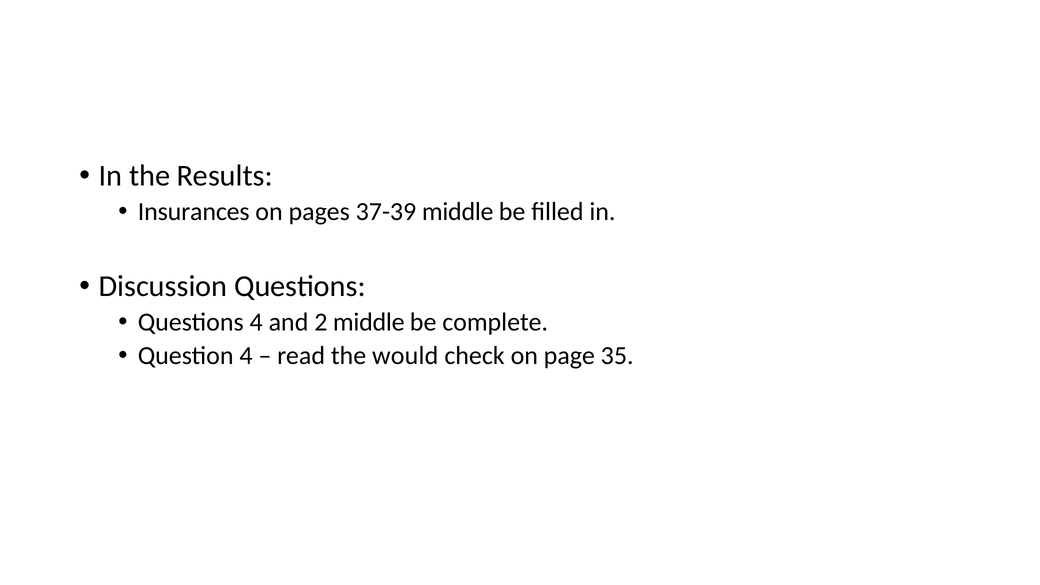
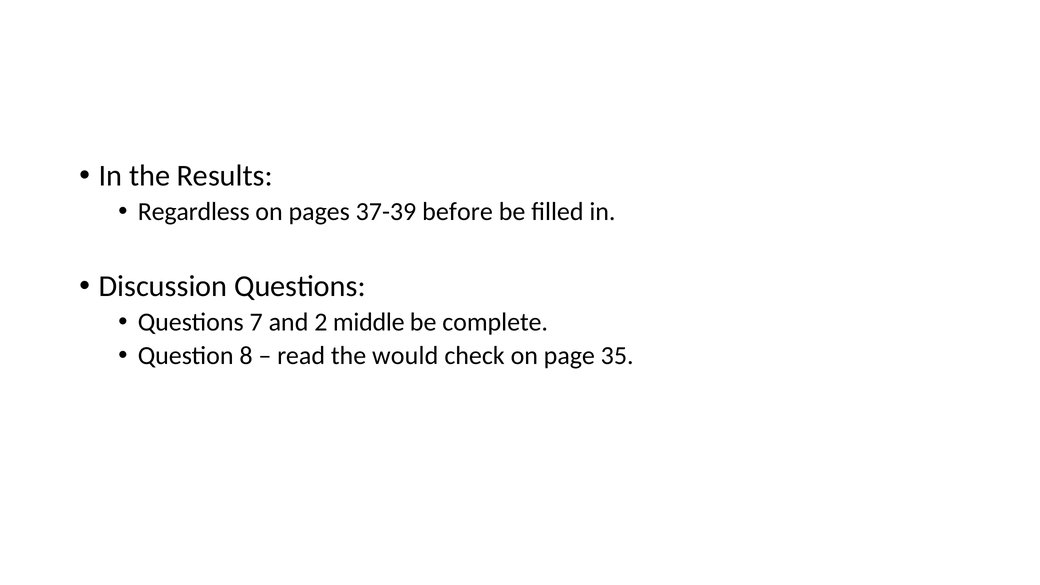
Insurances: Insurances -> Regardless (194, 212)
37-39 middle: middle -> before (458, 212)
Questions 4: 4 -> 7 (256, 322)
Question 4: 4 -> 8 (246, 356)
